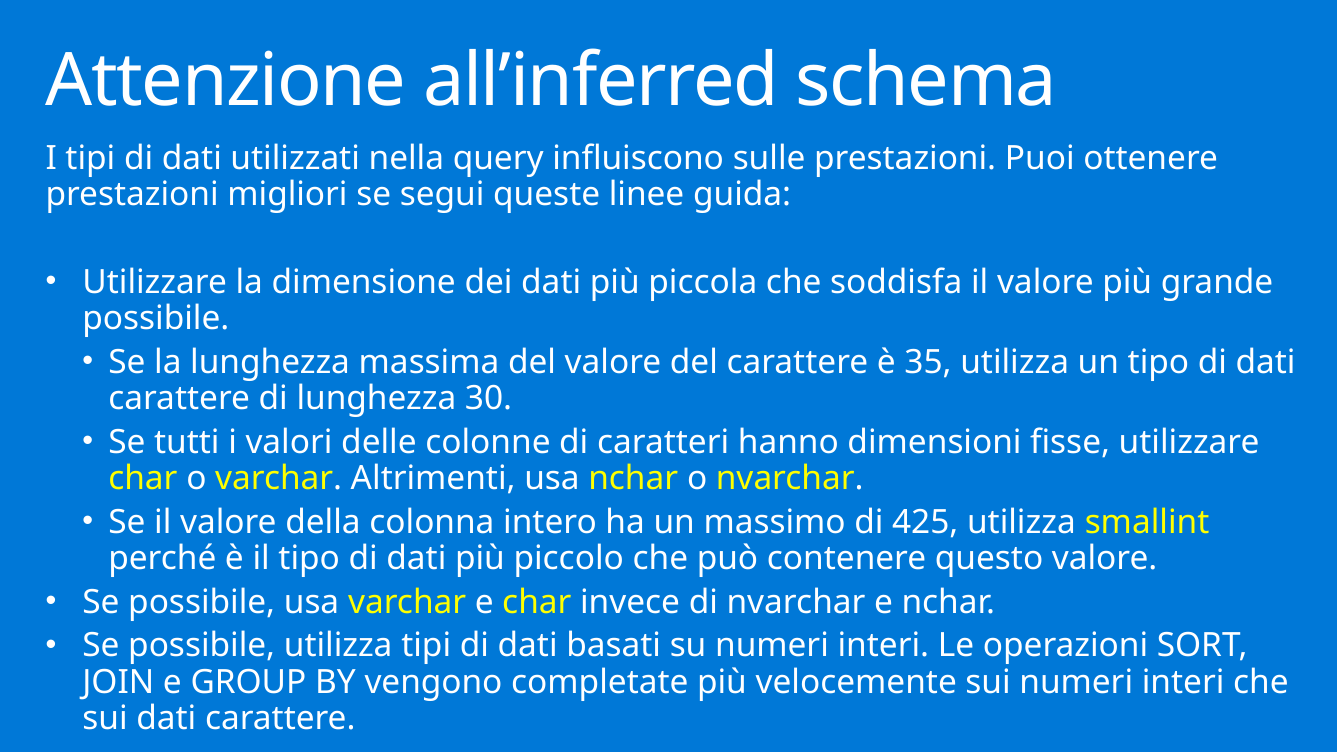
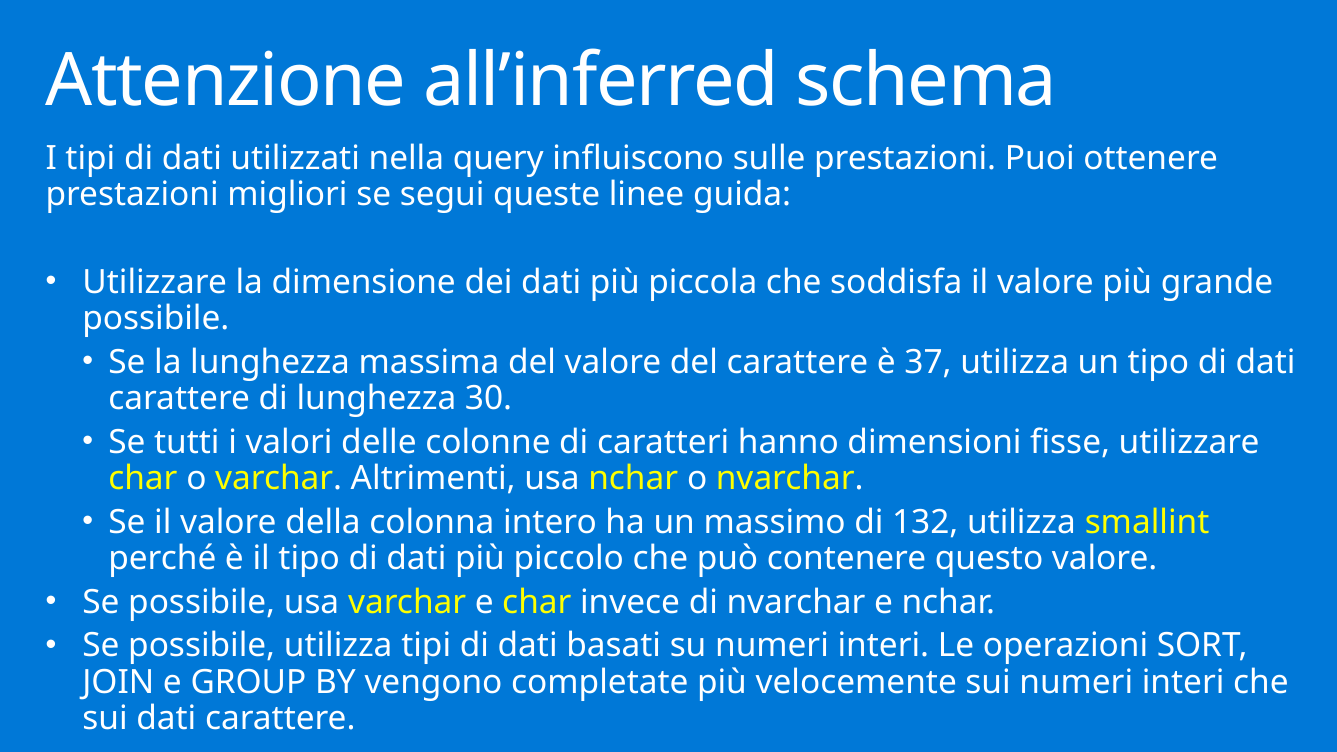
35: 35 -> 37 (928, 362)
425: 425 -> 132 (925, 522)
